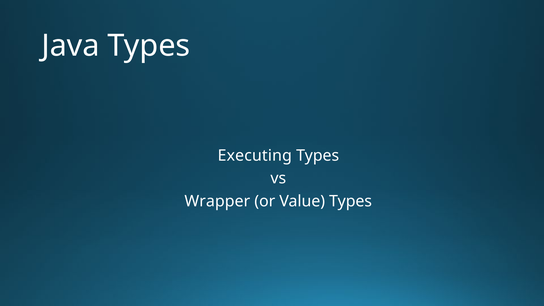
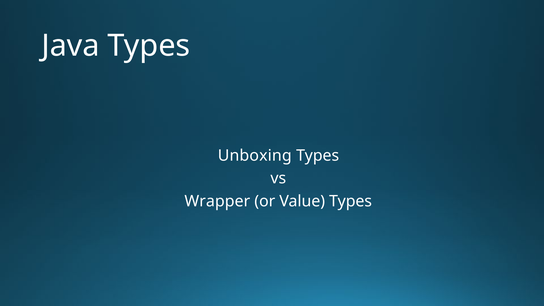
Executing: Executing -> Unboxing (255, 156)
